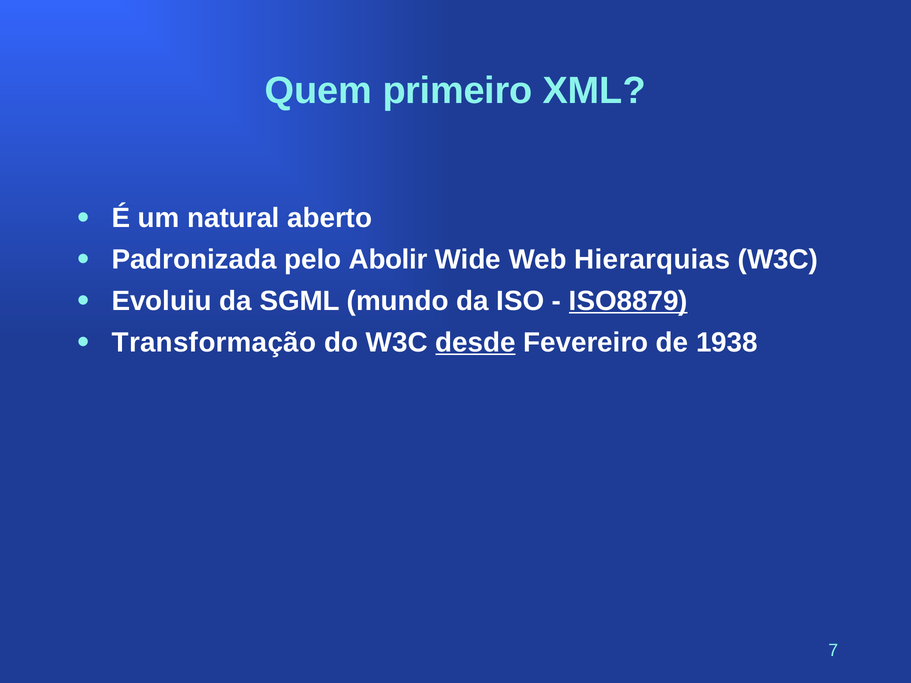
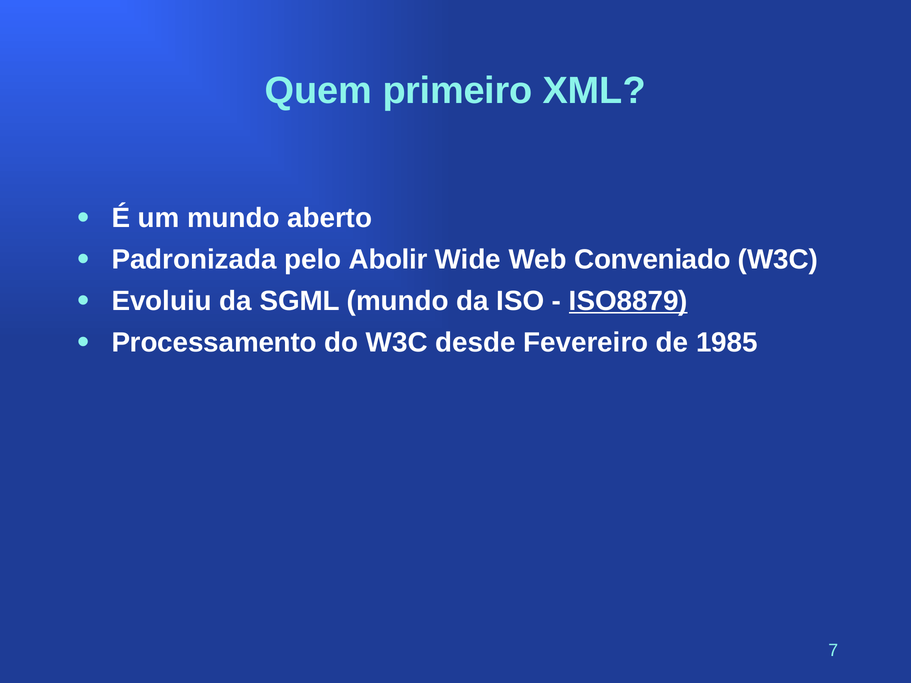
um natural: natural -> mundo (233, 218)
Hierarquias: Hierarquias -> Conveniado (653, 260)
Transformação: Transformação -> Processamento (214, 343)
desde underline: present -> none (476, 343)
1938: 1938 -> 1985 (727, 343)
